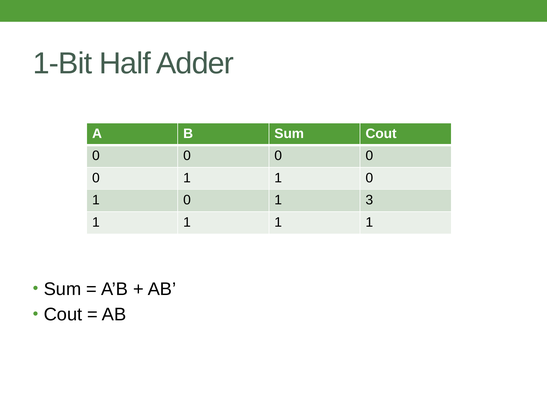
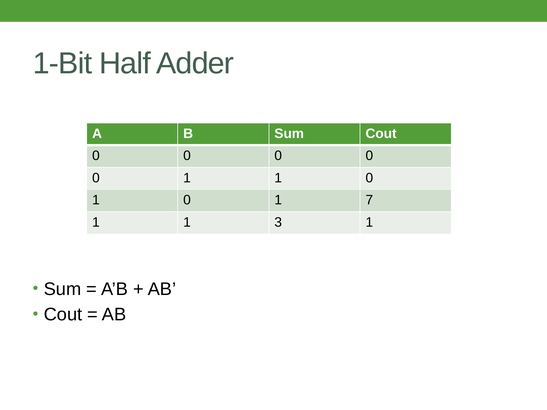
3: 3 -> 7 (369, 200)
1: 1 -> 3 (278, 222)
